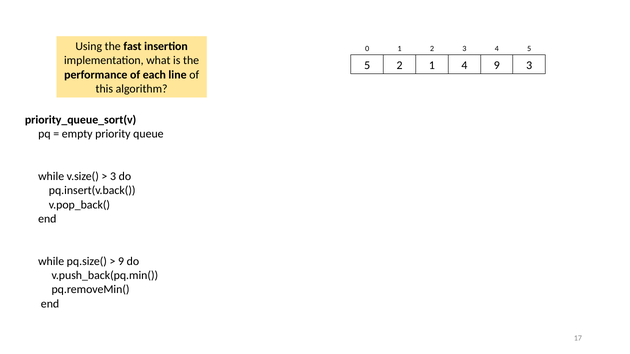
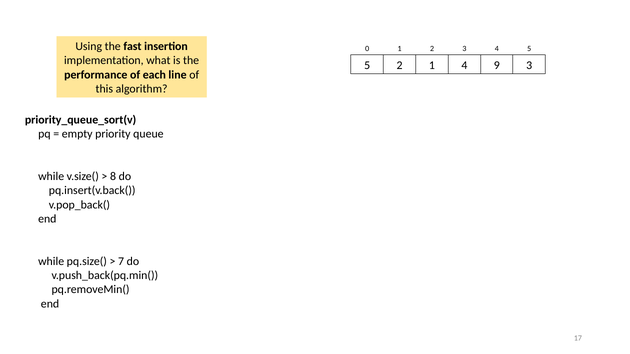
3: 3 -> 8 (113, 177)
9: 9 -> 7 (121, 262)
